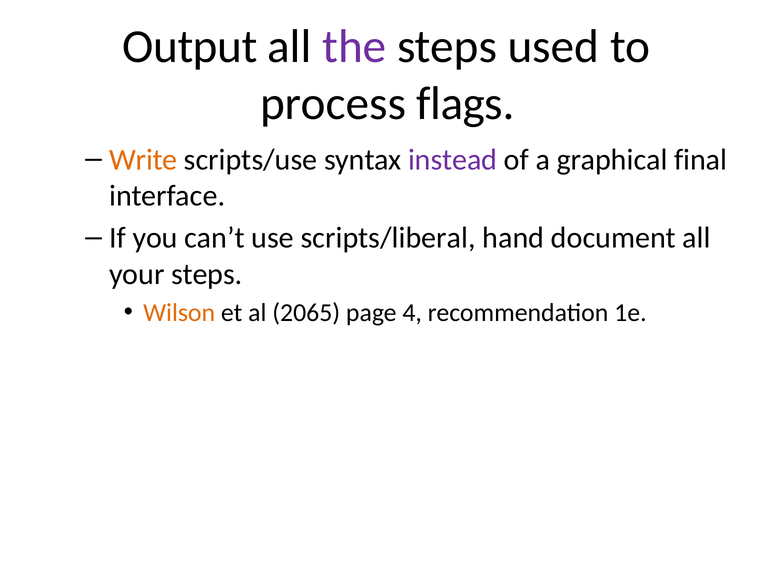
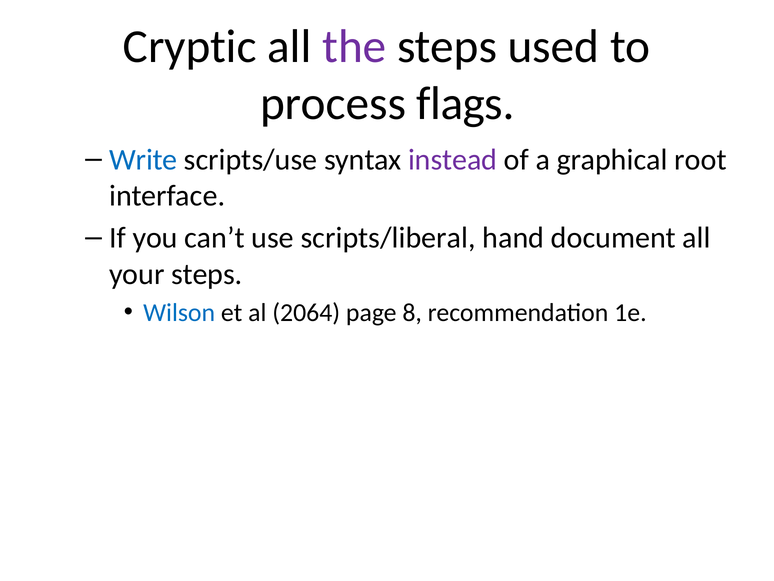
Output: Output -> Cryptic (190, 47)
Write colour: orange -> blue (143, 159)
final: final -> root (701, 159)
Wilson colour: orange -> blue (179, 312)
2065: 2065 -> 2064 (306, 312)
4: 4 -> 8 (412, 312)
